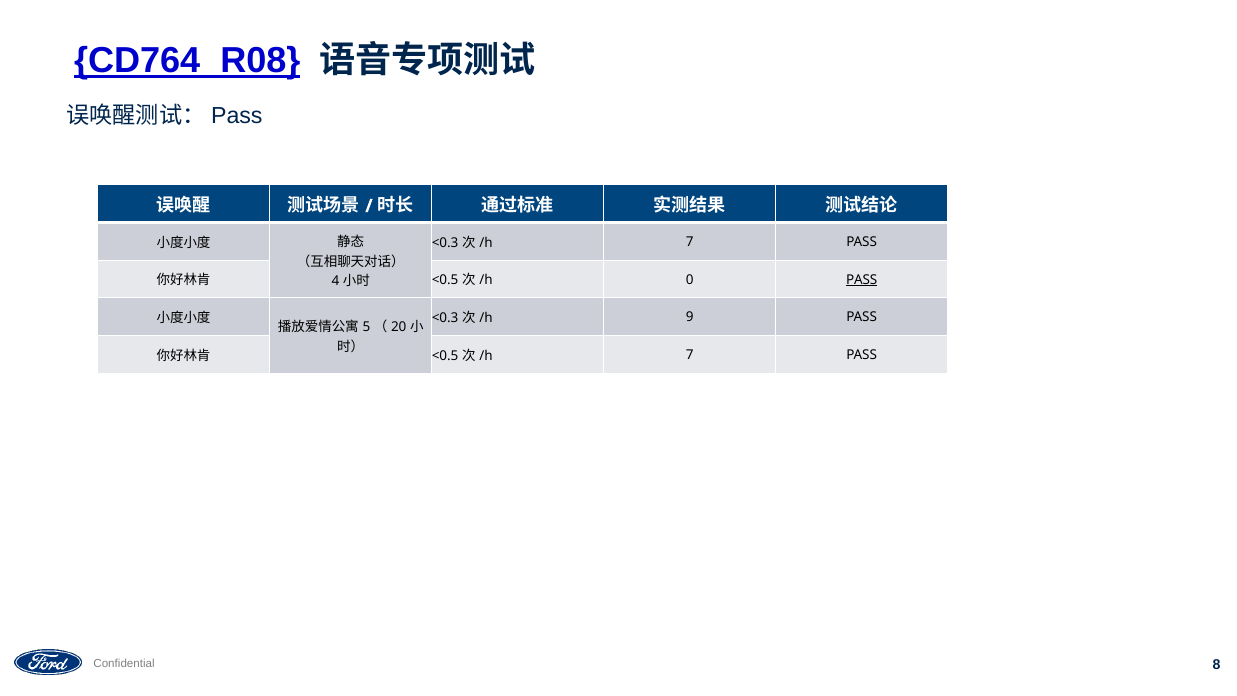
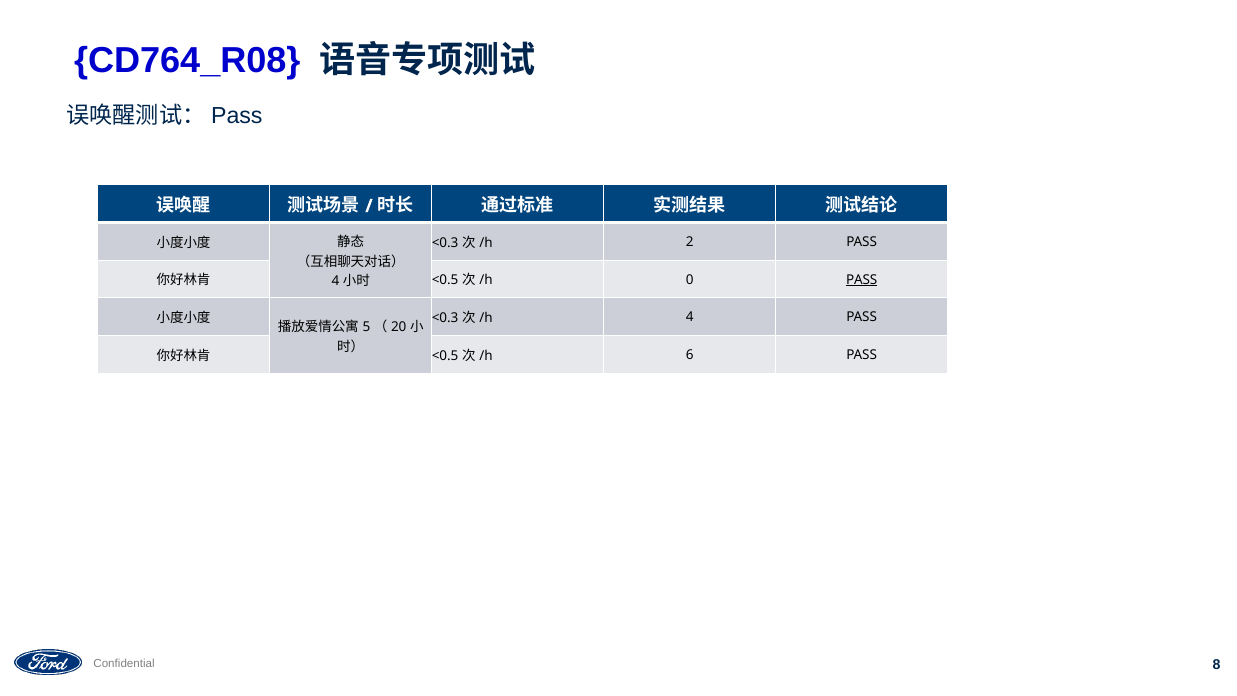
CD764_R08 underline: present -> none (187, 61)
7: 7 -> 2 (690, 242)
9: 9 -> 4 (690, 317)
7: 7 -> 6 (690, 355)
